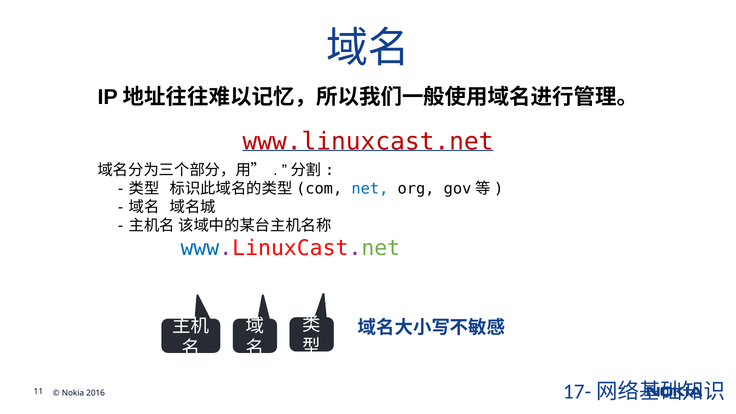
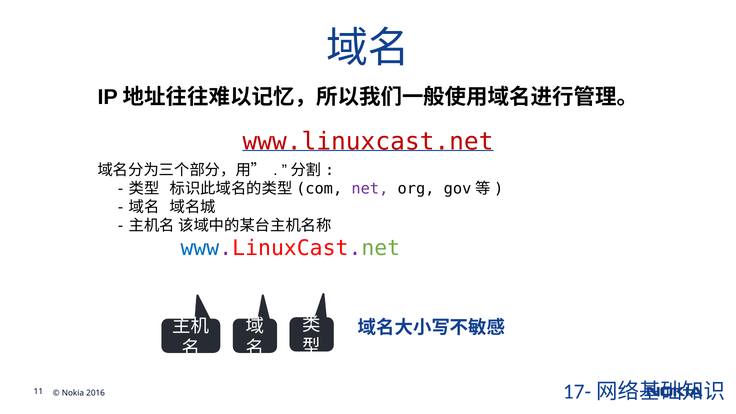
net colour: blue -> purple (370, 189)
